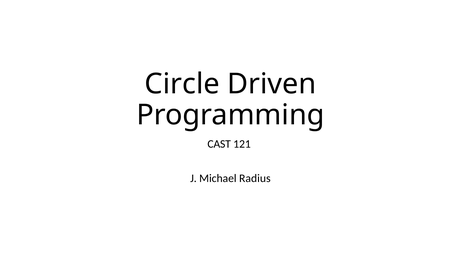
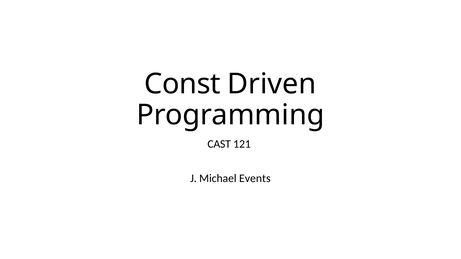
Circle: Circle -> Const (182, 84)
Radius: Radius -> Events (255, 179)
